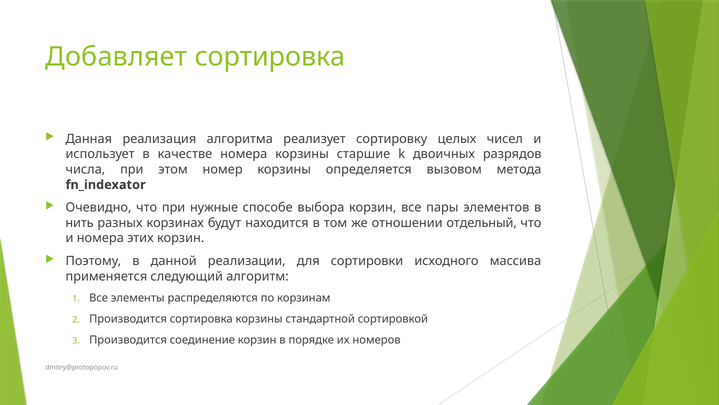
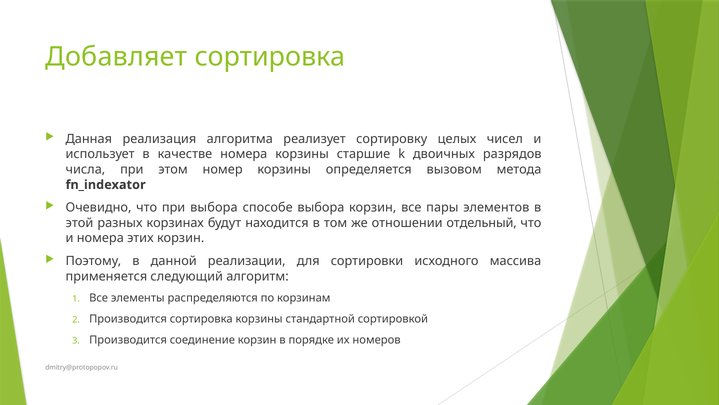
при нужные: нужные -> выбора (214, 207)
нить: нить -> этой (79, 223)
